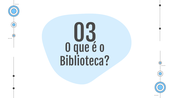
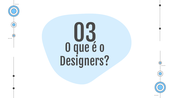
Biblioteca: Biblioteca -> Designers (85, 62)
